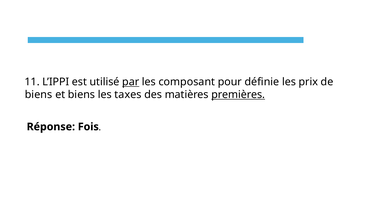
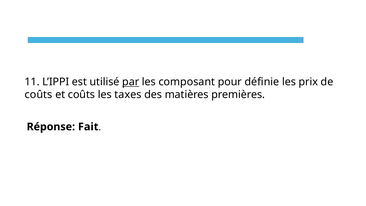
biens: biens -> coûts (39, 95)
et biens: biens -> coûts (81, 95)
premières underline: present -> none (238, 95)
Fois: Fois -> Fait (88, 127)
